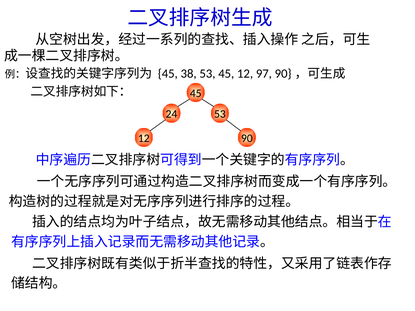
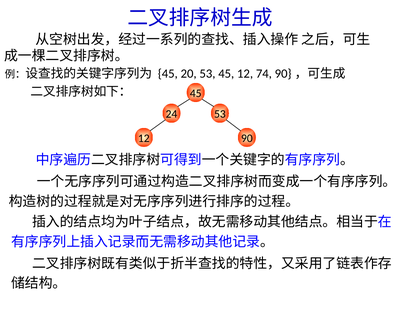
38: 38 -> 20 (189, 74)
97: 97 -> 74 (264, 74)
